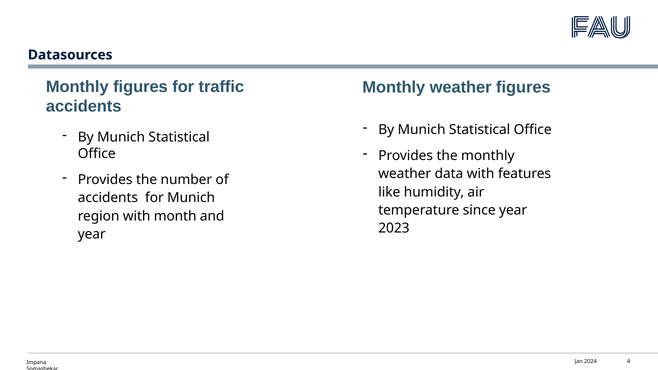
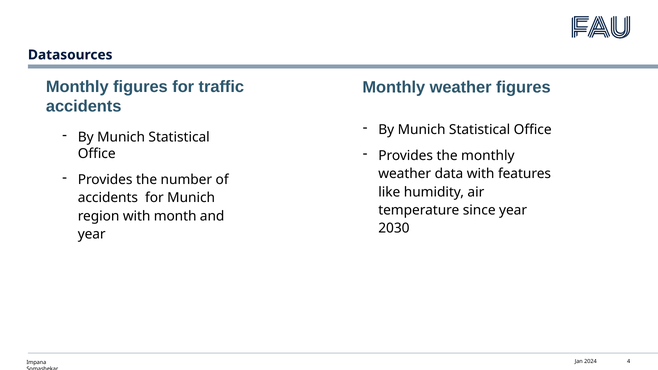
2023: 2023 -> 2030 (394, 228)
